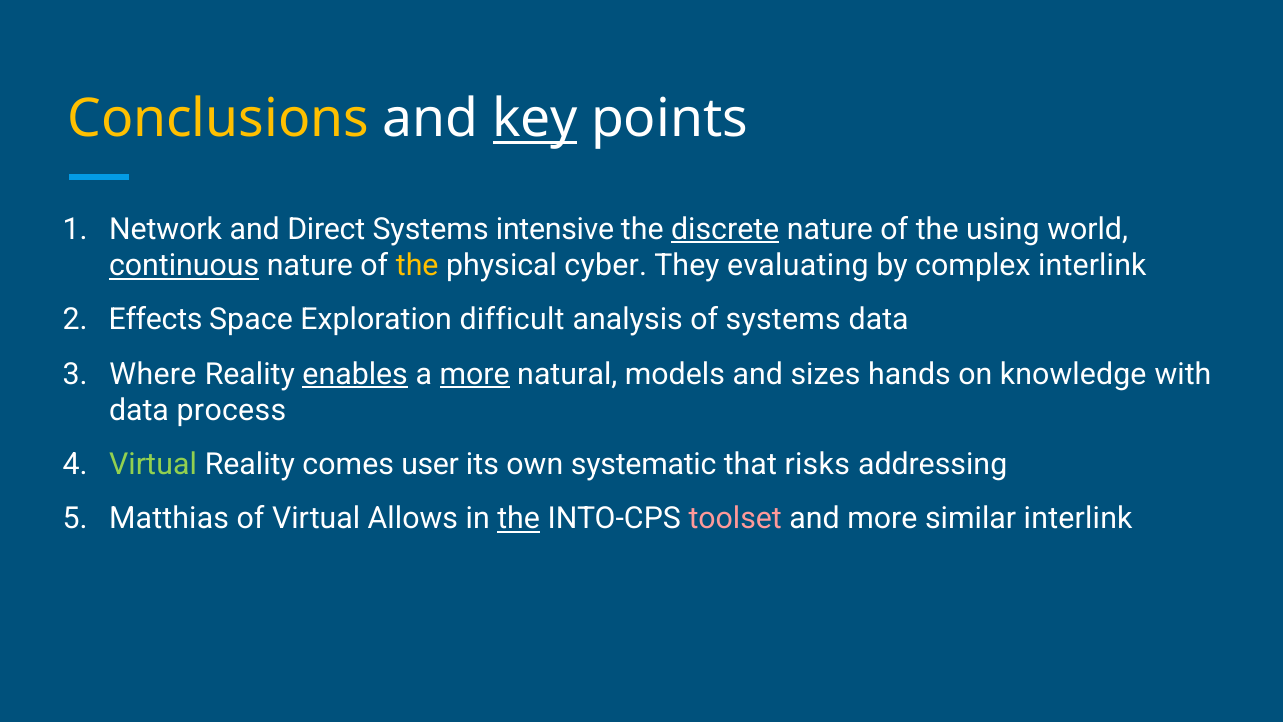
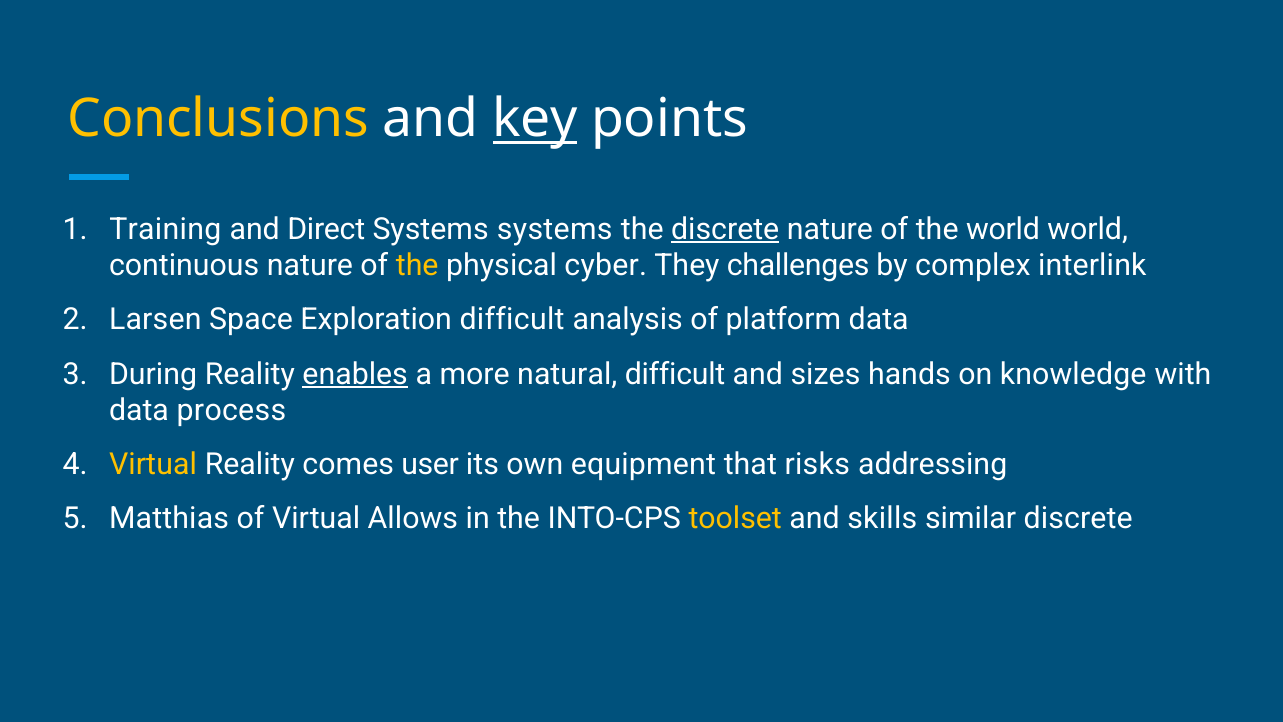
Network: Network -> Training (165, 229)
Systems intensive: intensive -> systems (555, 229)
the using: using -> world (1003, 229)
continuous underline: present -> none (184, 265)
evaluating: evaluating -> challenges (798, 265)
Effects: Effects -> Larsen (155, 320)
of systems: systems -> platform (783, 320)
Where: Where -> During (153, 374)
more underline: present -> none (475, 374)
natural models: models -> difficult (675, 374)
Virtual colour: light green -> yellow (153, 464)
systematic: systematic -> equipment (643, 464)
the underline: present -> none (519, 519)
toolset colour: pink -> yellow (735, 519)
and more: more -> skills (882, 519)
similar interlink: interlink -> discrete (1078, 519)
